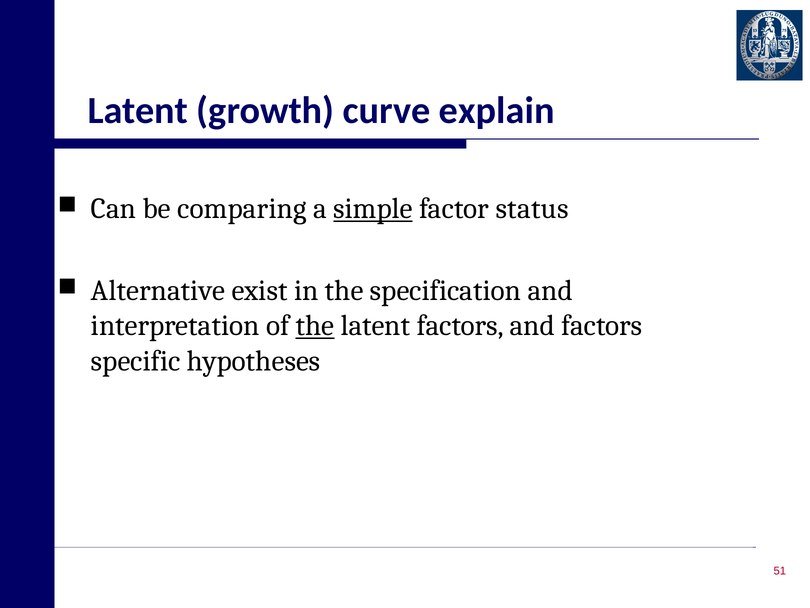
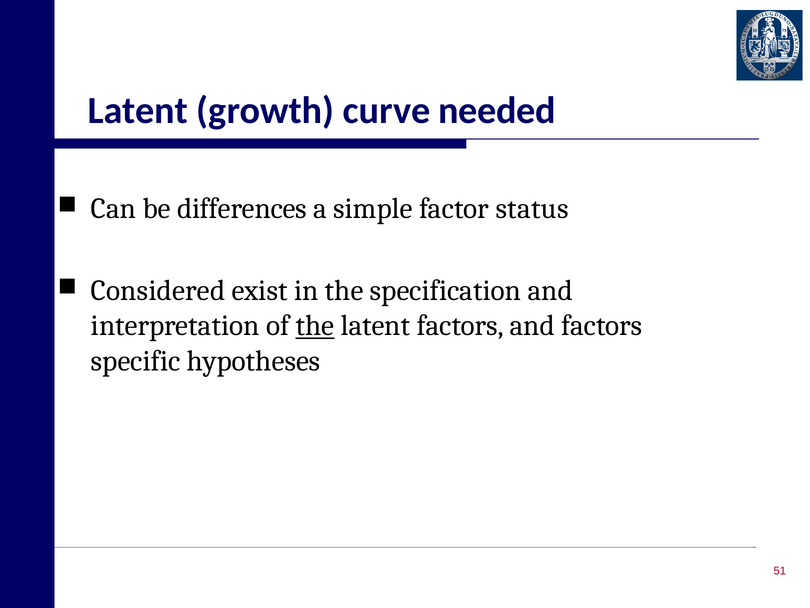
explain: explain -> needed (497, 110)
comparing: comparing -> differences (242, 209)
simple underline: present -> none (373, 209)
Alternative: Alternative -> Considered (158, 290)
